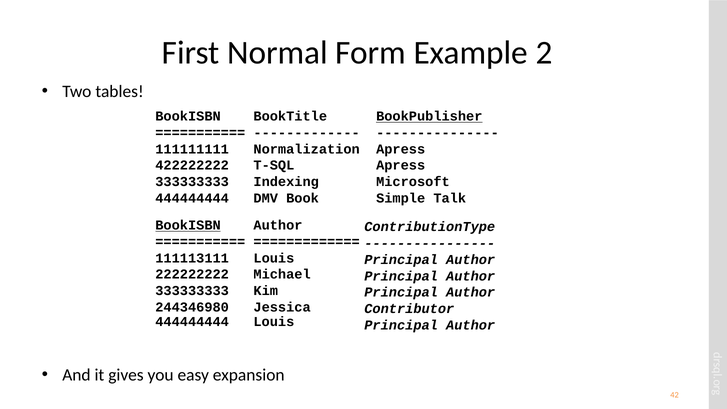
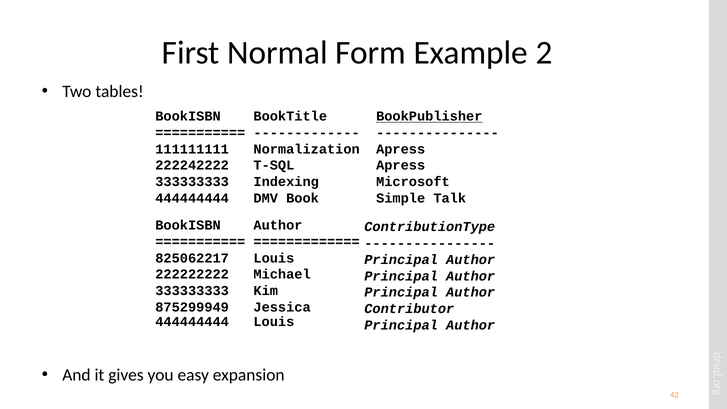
422222222: 422222222 -> 222242222 (192, 165)
BookISBN underline: present -> none (188, 225)
111113111: 111113111 -> 825062217 (192, 258)
244346980: 244346980 -> 875299949 (192, 307)
